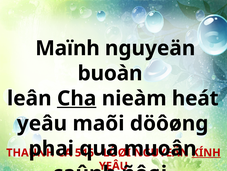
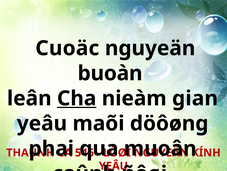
Maïnh: Maïnh -> Cuoäc (67, 48)
heát: heát -> gian (195, 98)
KÍNH underline: present -> none (206, 152)
